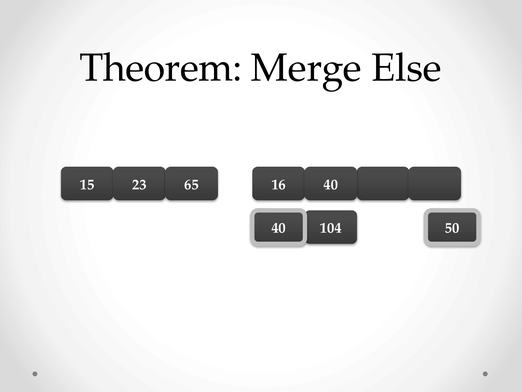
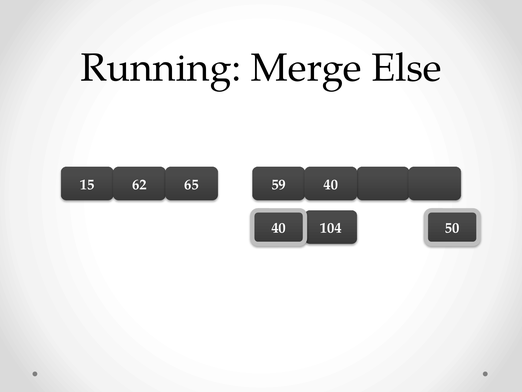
Theorem: Theorem -> Running (161, 68)
23: 23 -> 62 (139, 184)
16: 16 -> 59 (279, 184)
